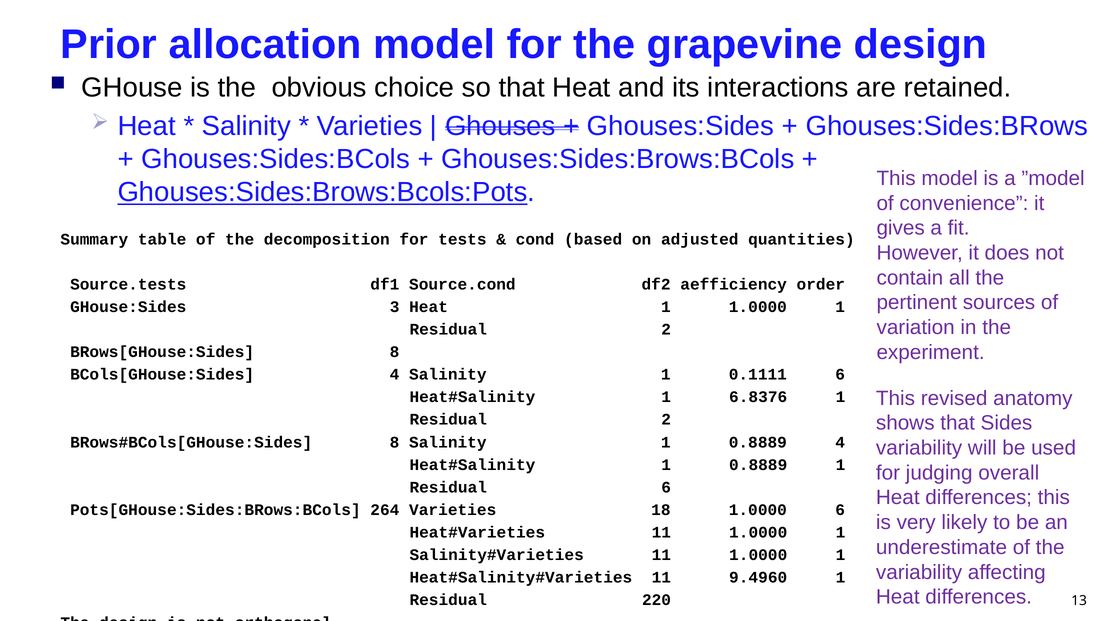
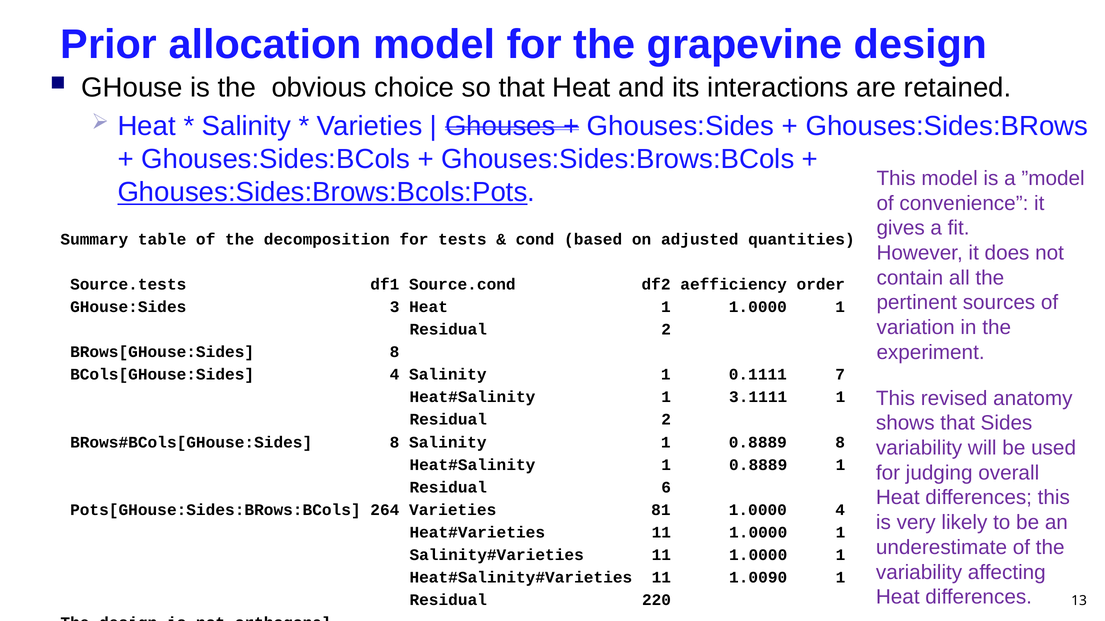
0.1111 6: 6 -> 7 (840, 375)
6.8376: 6.8376 -> 3.1111 (758, 397)
0.8889 4: 4 -> 8 (840, 443)
18: 18 -> 81 (661, 510)
1.0000 6: 6 -> 4 (840, 510)
9.4960: 9.4960 -> 1.0090 (758, 578)
